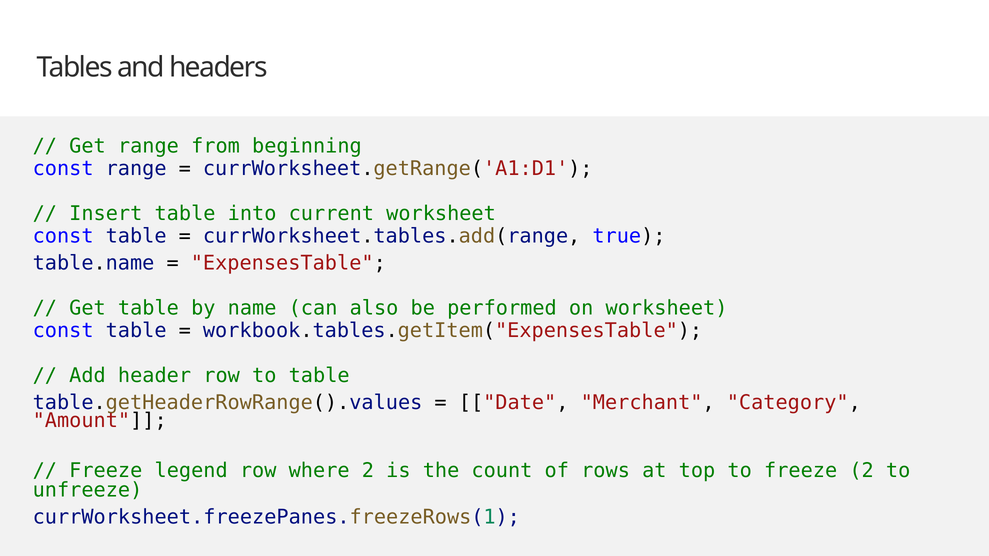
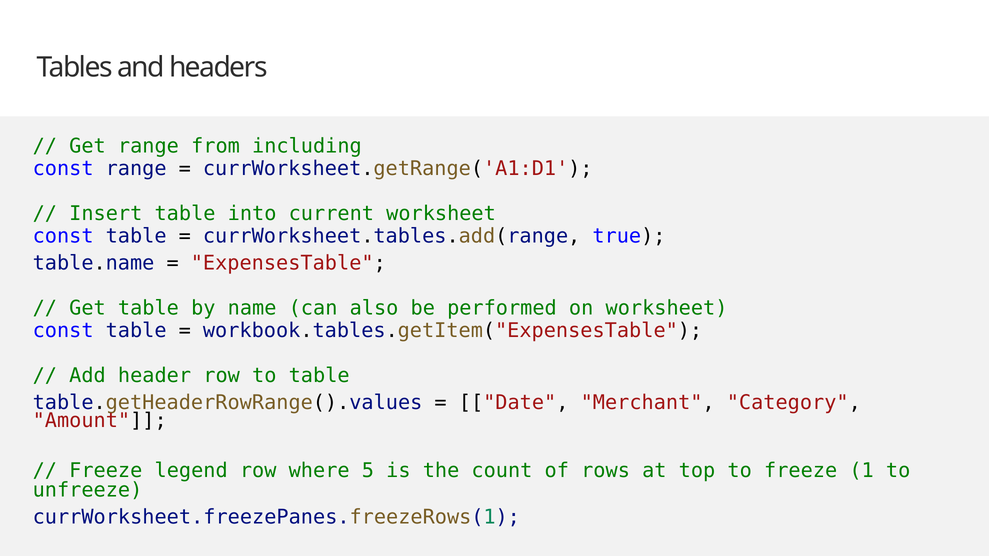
beginning: beginning -> including (307, 146)
where 2: 2 -> 5 (368, 471)
freeze 2: 2 -> 1 (862, 471)
